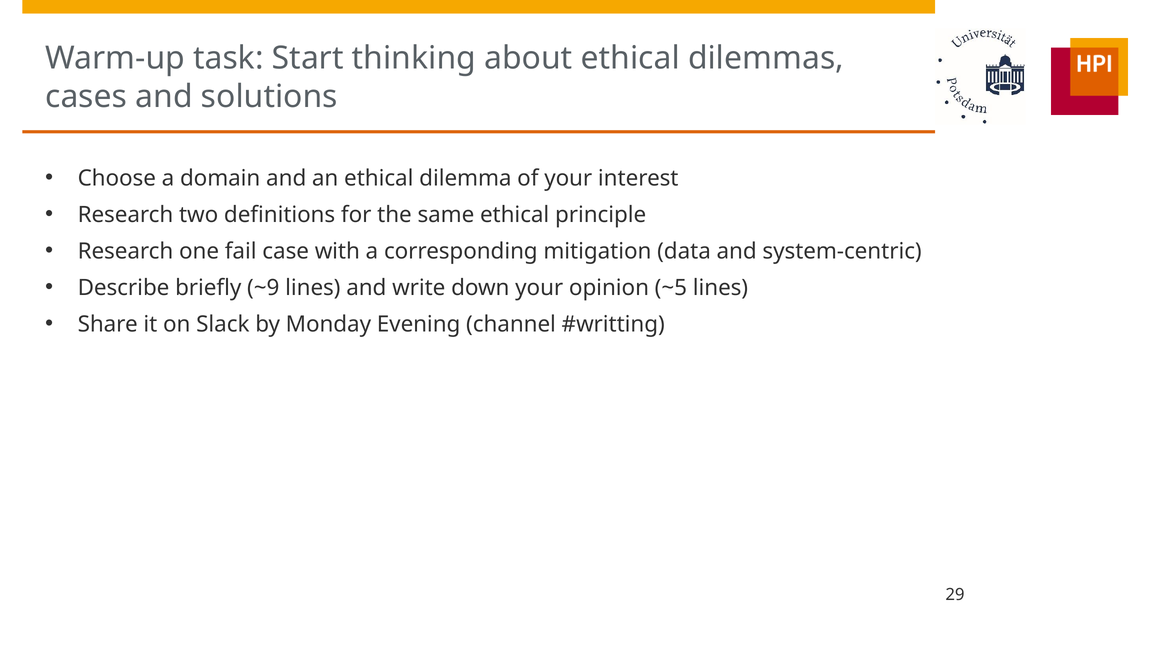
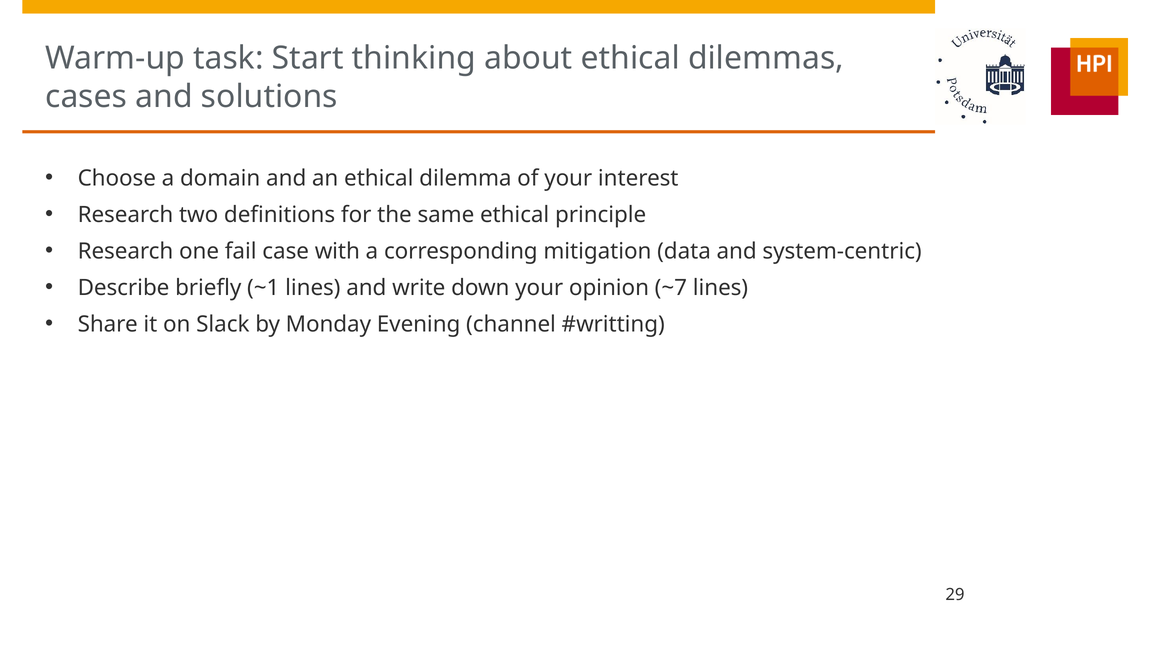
~9: ~9 -> ~1 (263, 288)
~5: ~5 -> ~7 (671, 288)
